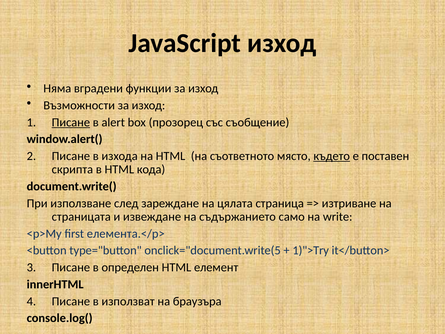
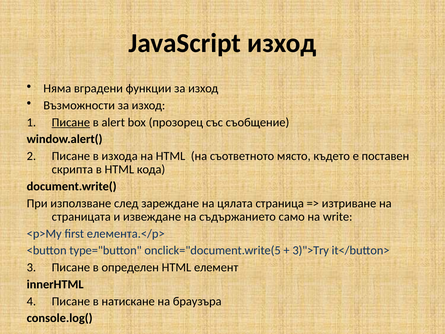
където underline: present -> none (332, 156)
1)">Try: 1)">Try -> 3)">Try (311, 250)
използват: използват -> натискане (128, 301)
